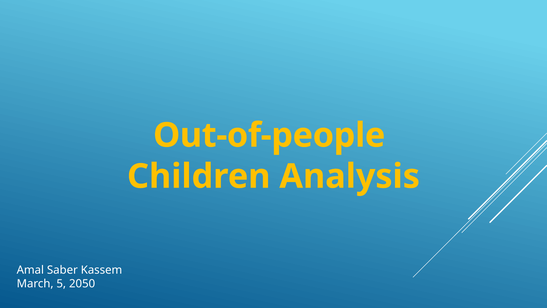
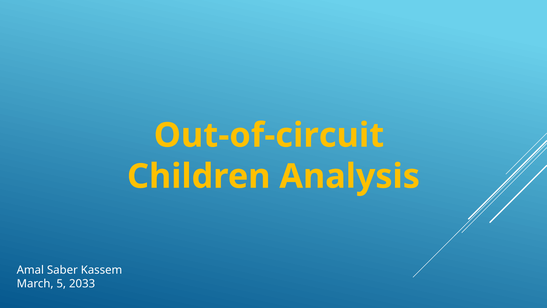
Out-of-people: Out-of-people -> Out-of-circuit (269, 135)
2050: 2050 -> 2033 (82, 283)
